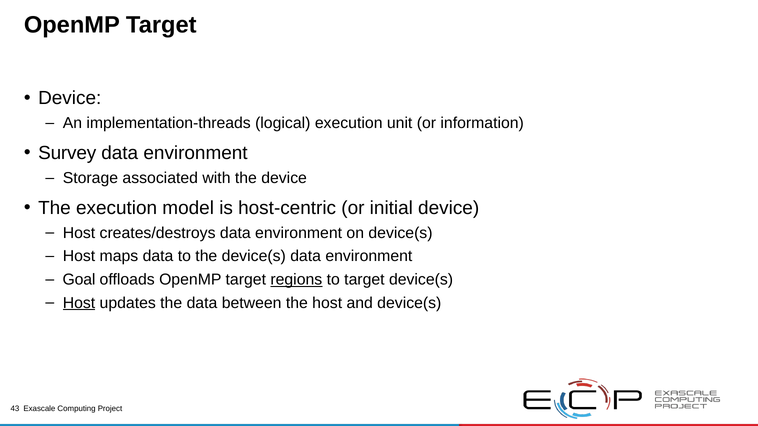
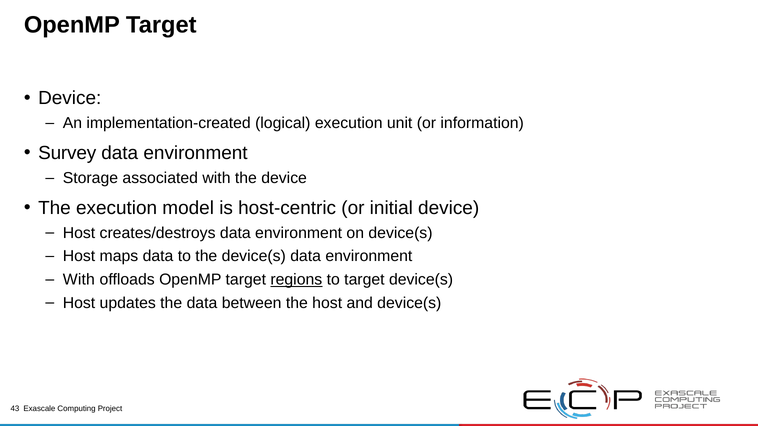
implementation-threads: implementation-threads -> implementation-created (169, 123)
Goal: Goal -> With (79, 280)
Host underline: present -> none (79, 303)
